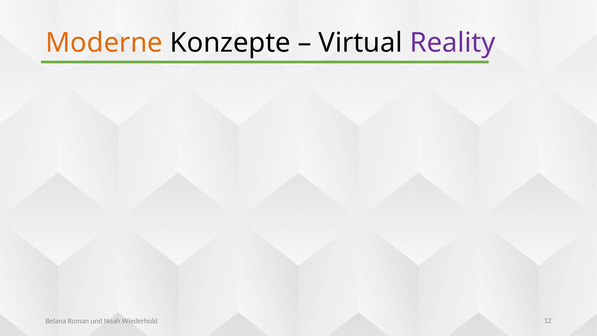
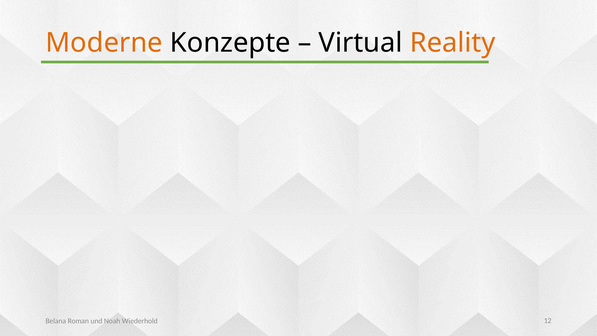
Reality colour: purple -> orange (453, 43)
